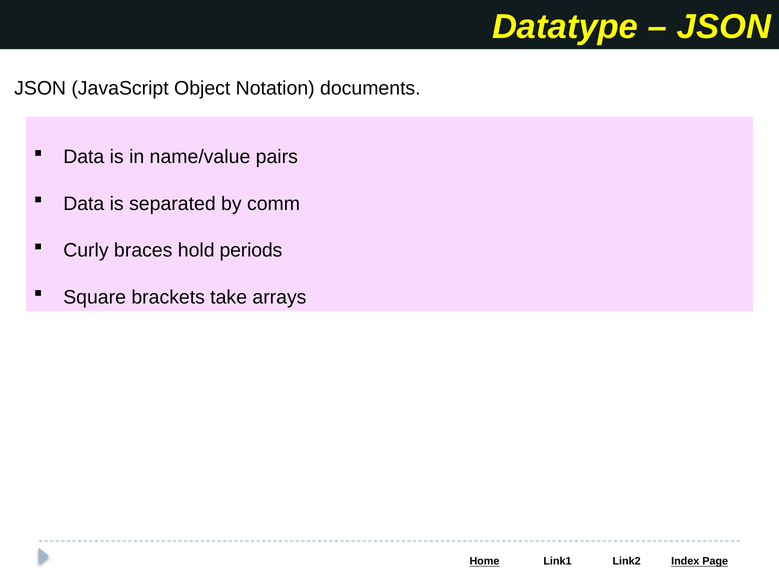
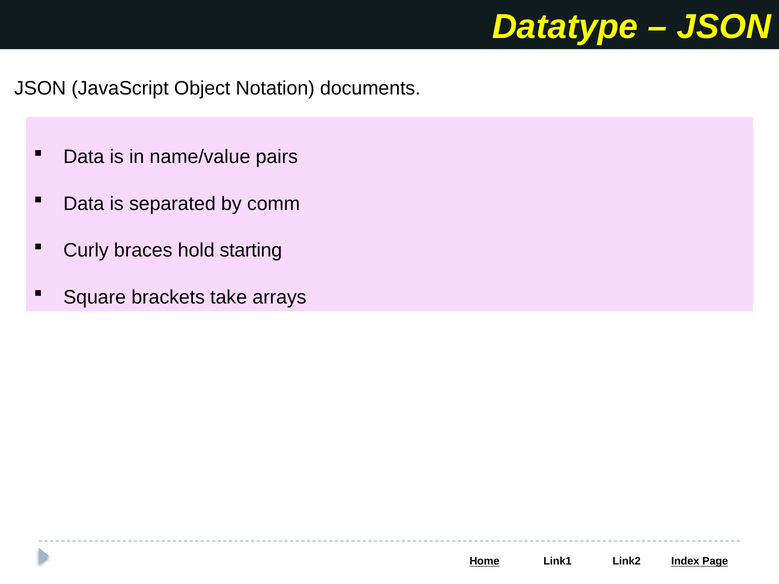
periods: periods -> starting (251, 251)
